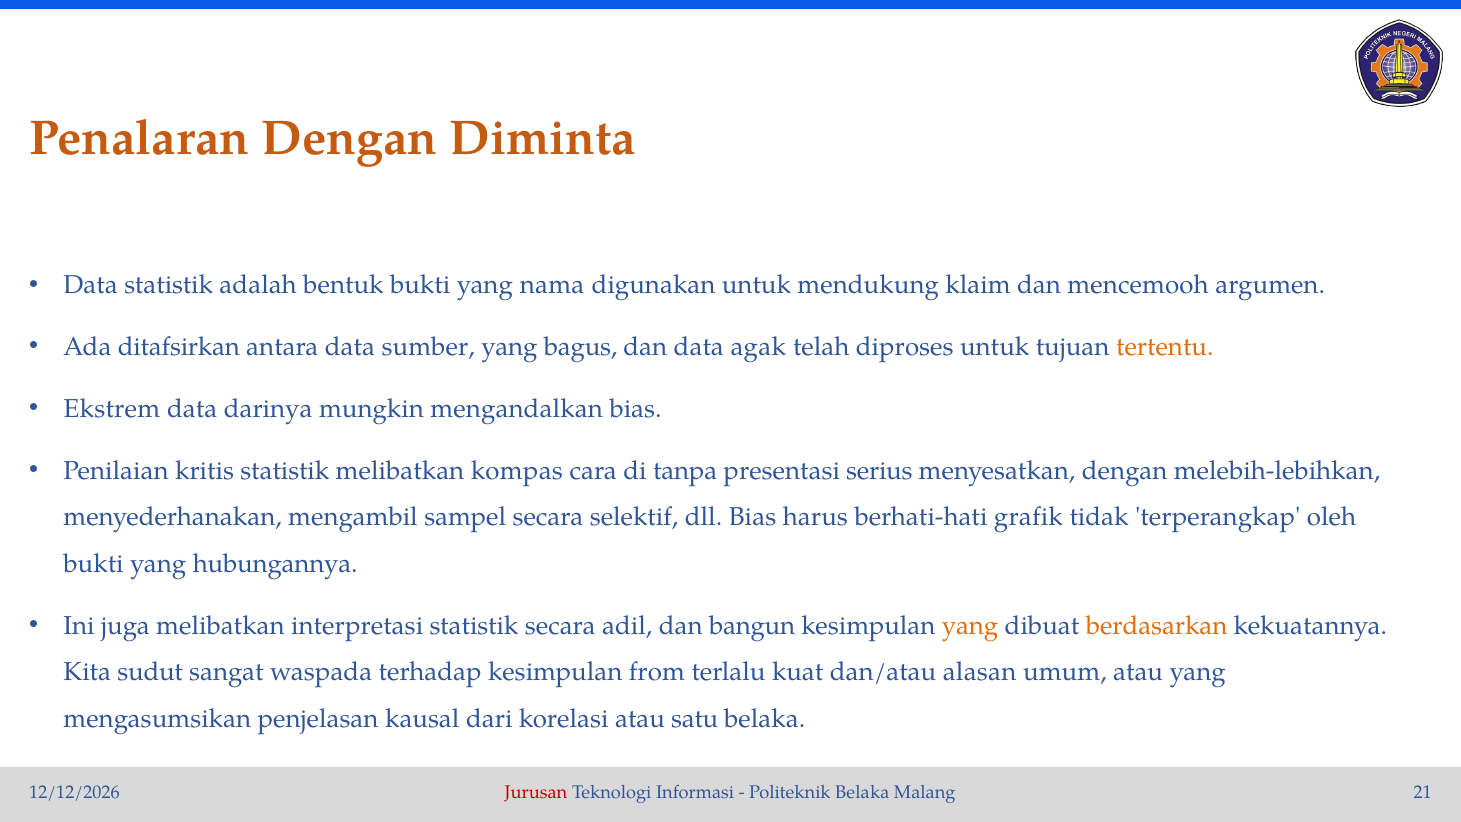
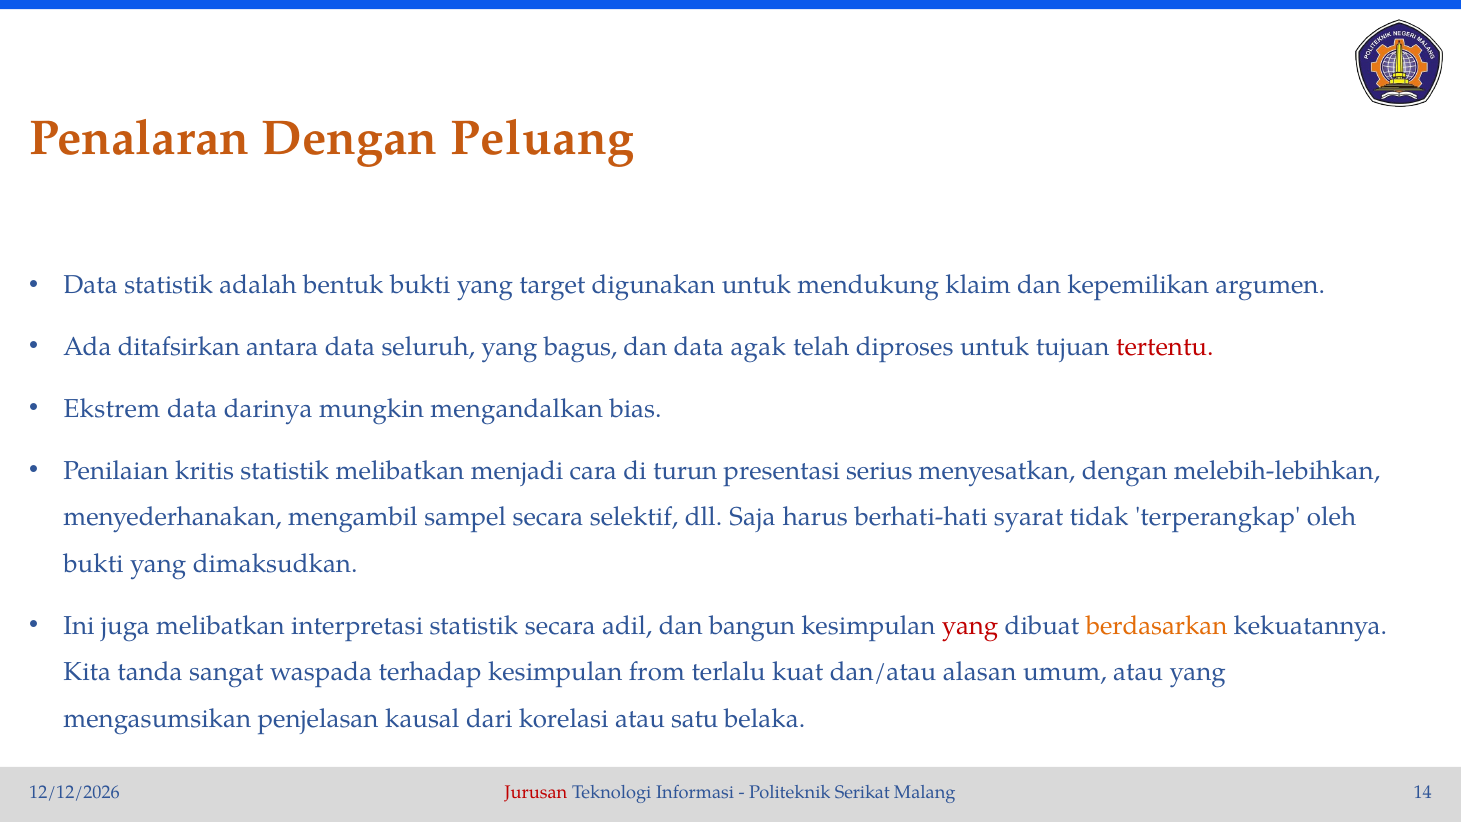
Diminta: Diminta -> Peluang (543, 139)
nama: nama -> target (552, 285)
mencemooh: mencemooh -> kepemilikan (1138, 285)
sumber: sumber -> seluruh (428, 347)
tertentu colour: orange -> red (1165, 347)
kompas: kompas -> menjadi (517, 470)
tanpa: tanpa -> turun (685, 470)
dll Bias: Bias -> Saja (752, 517)
grafik: grafik -> syarat (1029, 517)
hubungannya: hubungannya -> dimaksudkan (275, 564)
yang colour: orange -> red (970, 625)
sudut: sudut -> tanda (150, 672)
Politeknik Belaka: Belaka -> Serikat (862, 793)
21: 21 -> 14 (1423, 792)
